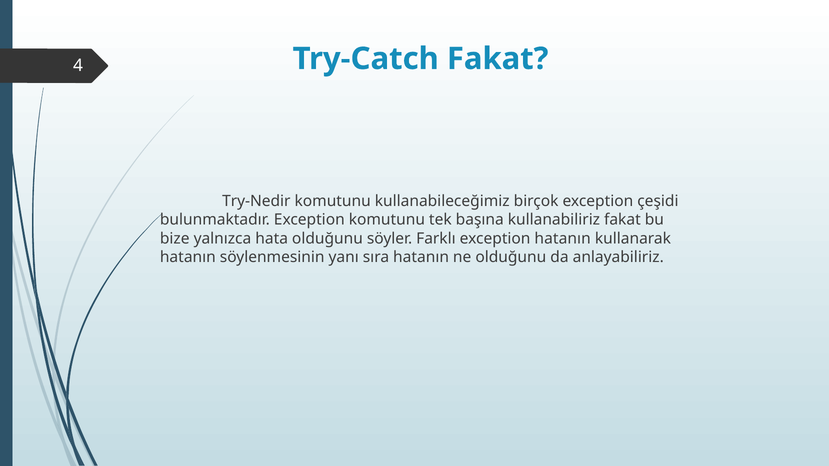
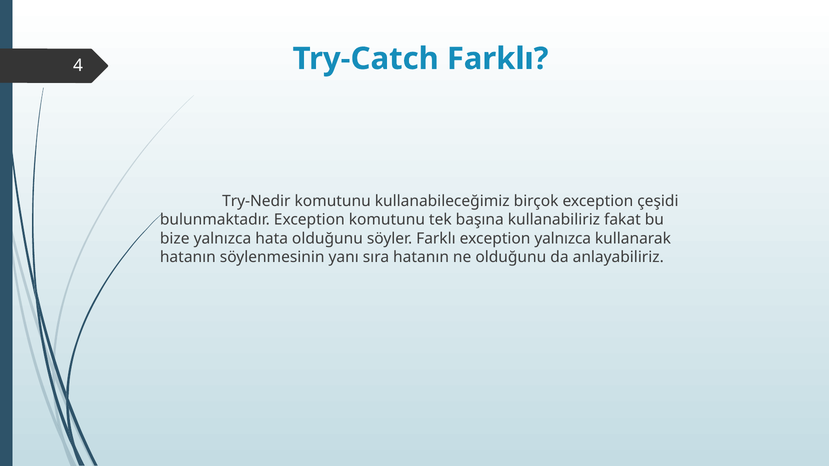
Try-Catch Fakat: Fakat -> Farklı (498, 59)
exception hatanın: hatanın -> yalnızca (563, 239)
